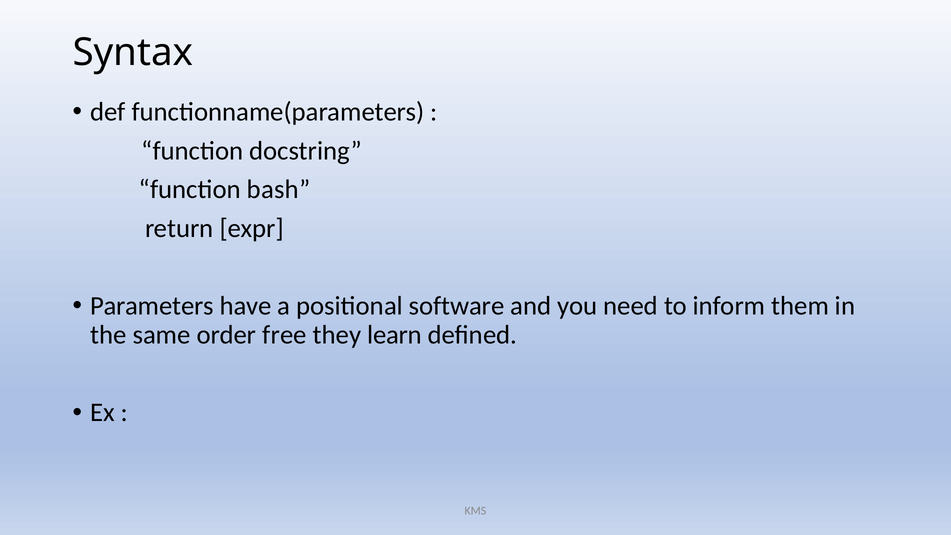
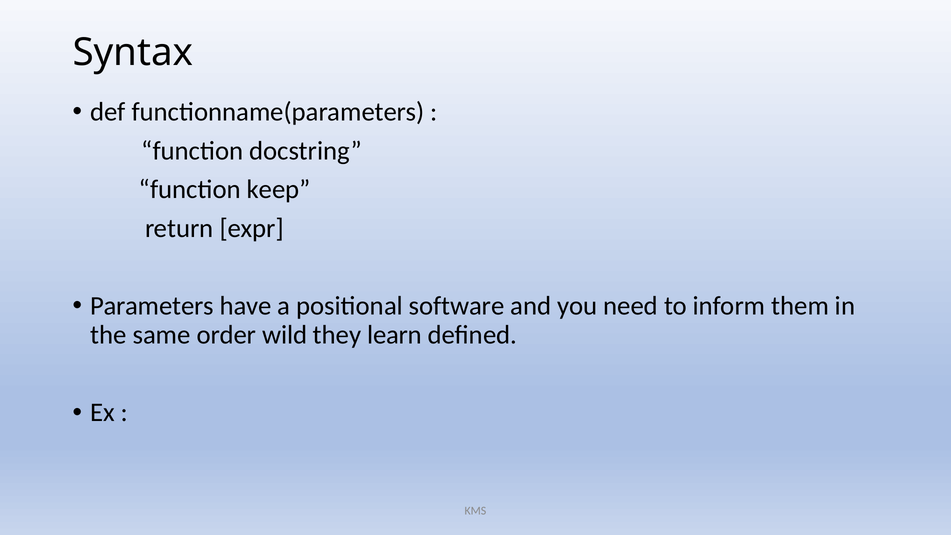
bash: bash -> keep (279, 190)
free: free -> wild (285, 335)
